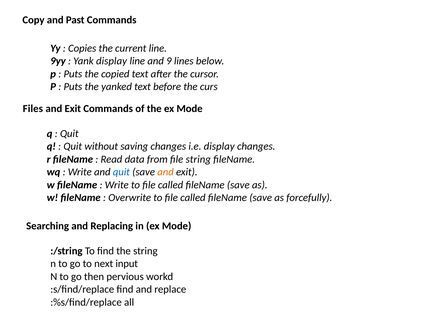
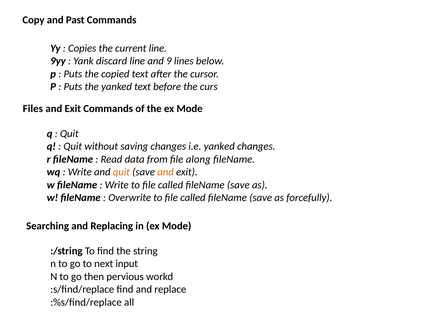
Yank display: display -> discard (112, 61)
i.e display: display -> yanked (219, 146)
file string: string -> along (198, 159)
quit colour: blue -> orange (121, 172)
